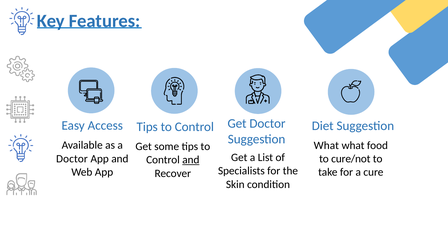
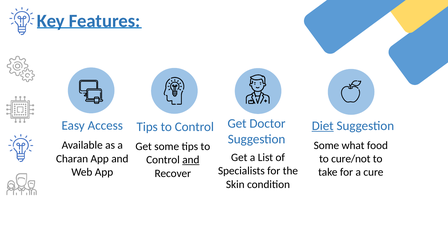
Diet underline: none -> present (323, 126)
What: What -> Some (326, 145)
Doctor: Doctor -> Charan (72, 159)
